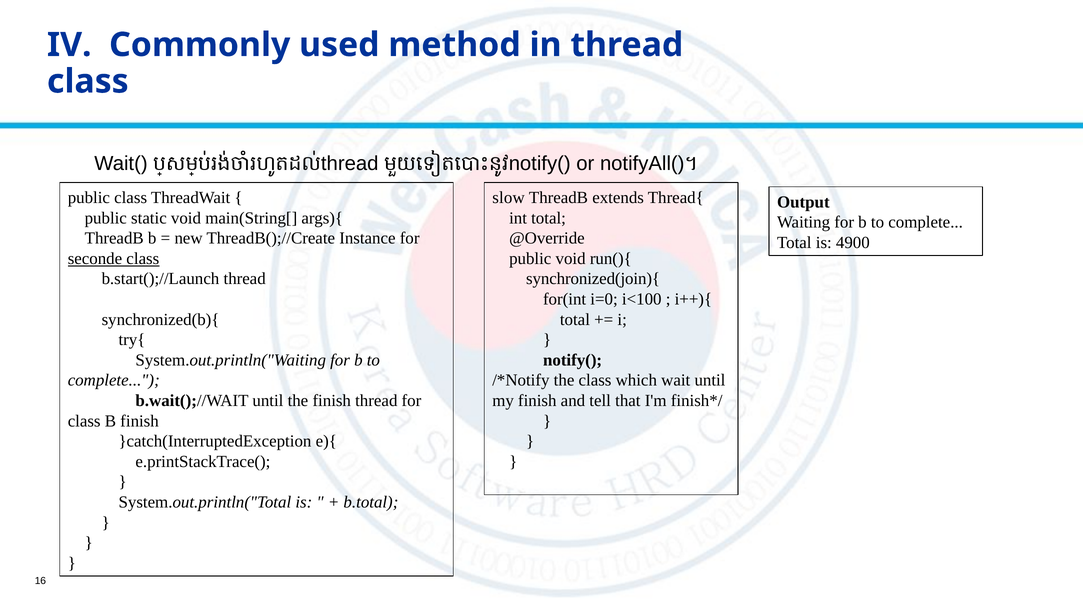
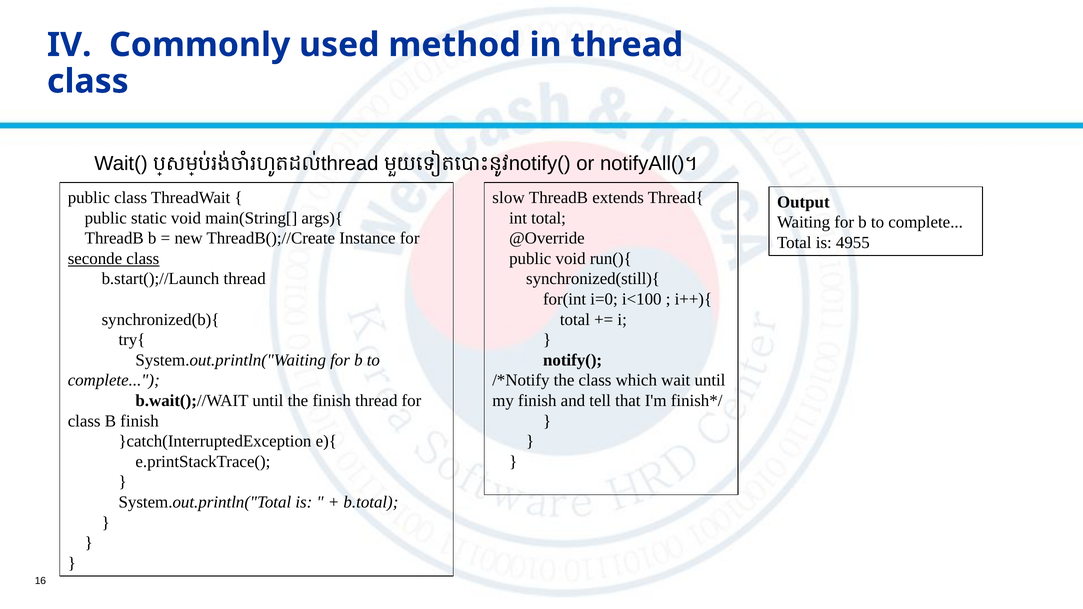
4900: 4900 -> 4955 (853, 243)
synchronized(join){: synchronized(join){ -> synchronized(still){ (593, 279)
